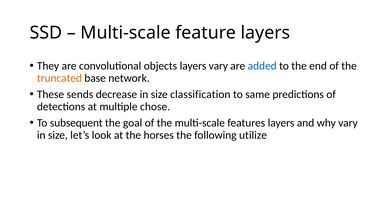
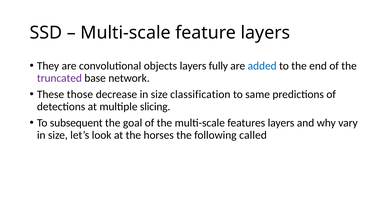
layers vary: vary -> fully (218, 66)
truncated colour: orange -> purple (59, 78)
sends: sends -> those (80, 94)
chose: chose -> slicing (155, 106)
utilize: utilize -> called (253, 135)
